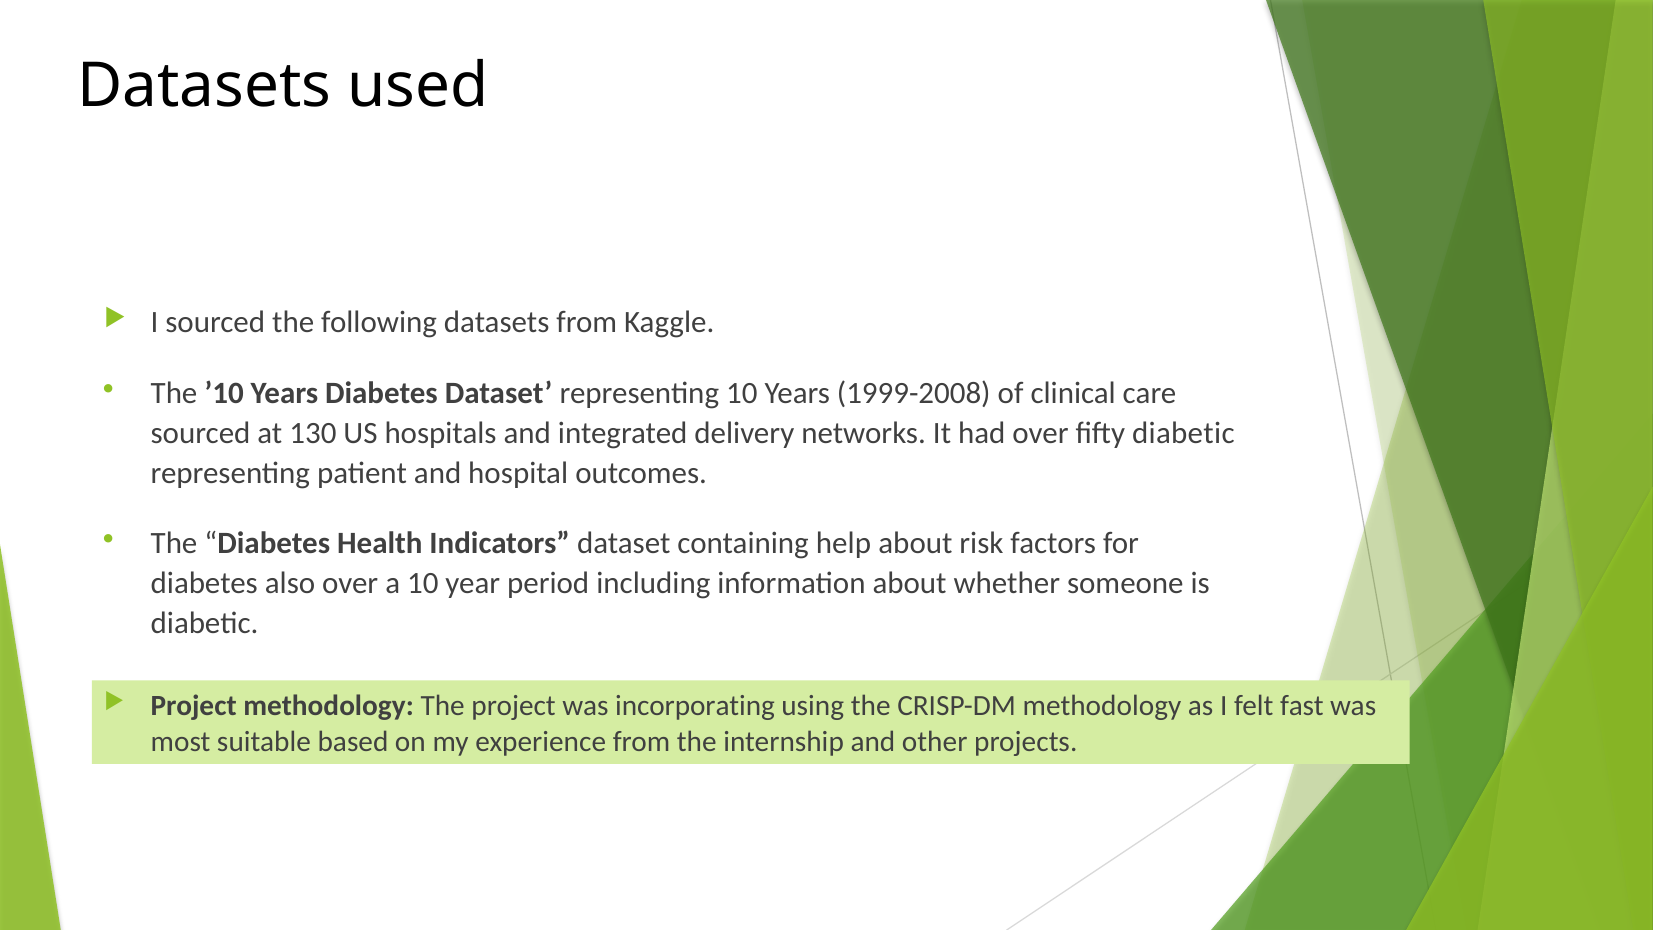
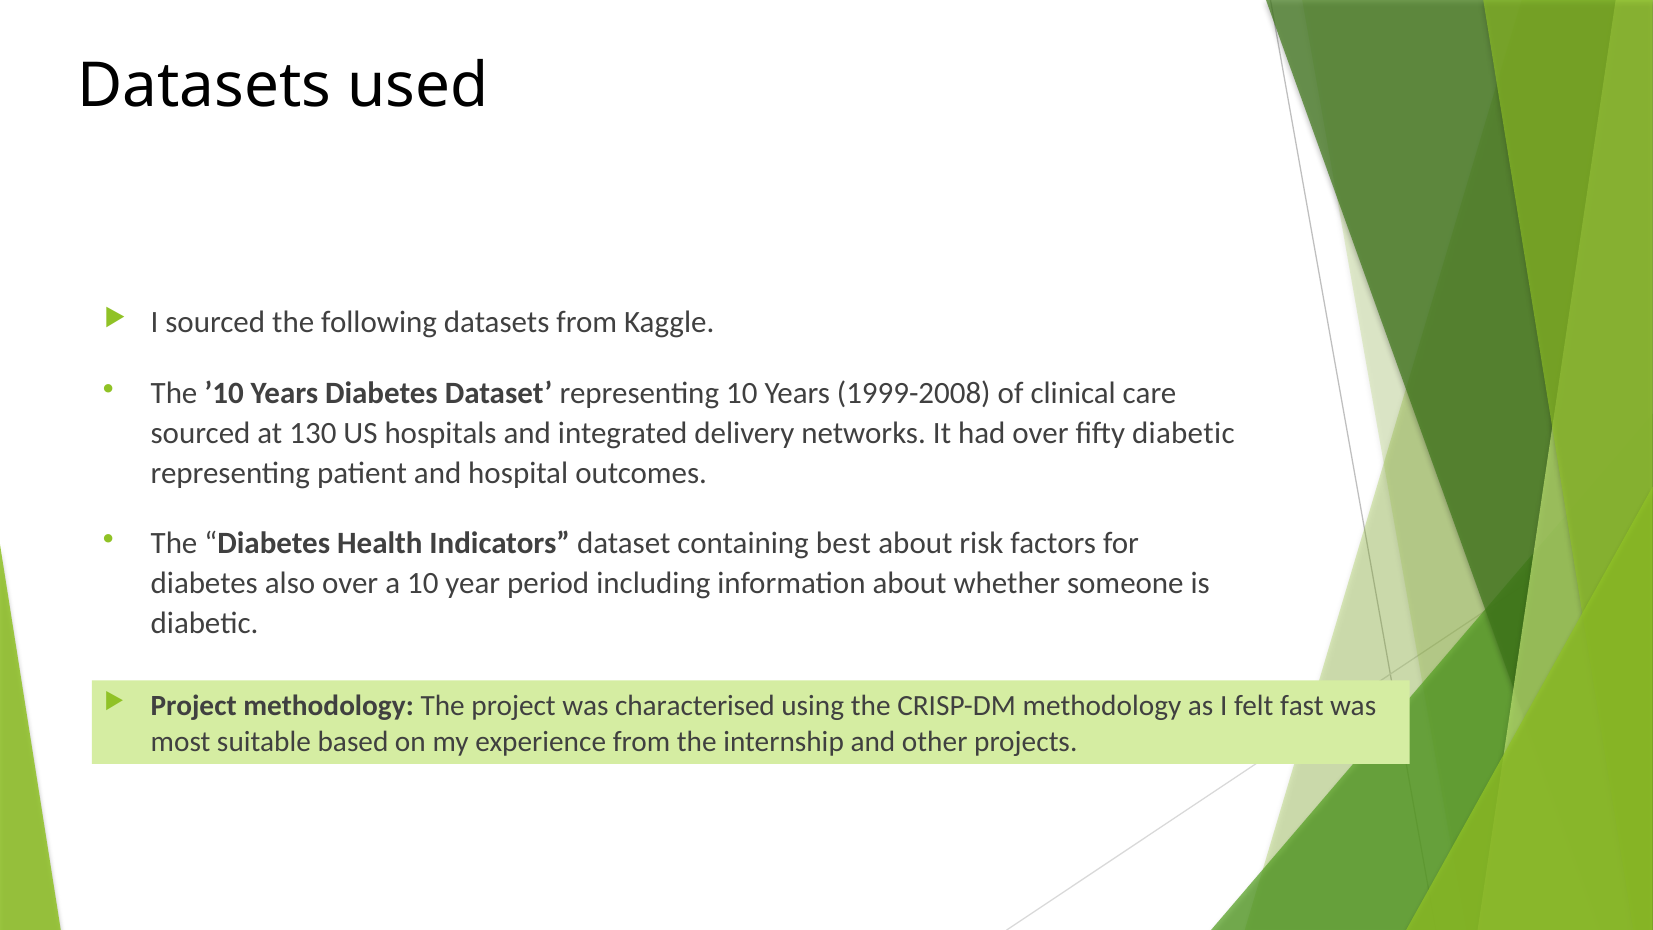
help: help -> best (843, 544)
incorporating: incorporating -> characterised (695, 706)
